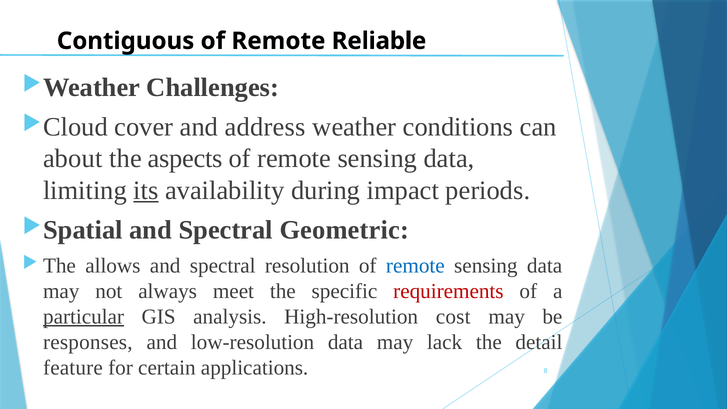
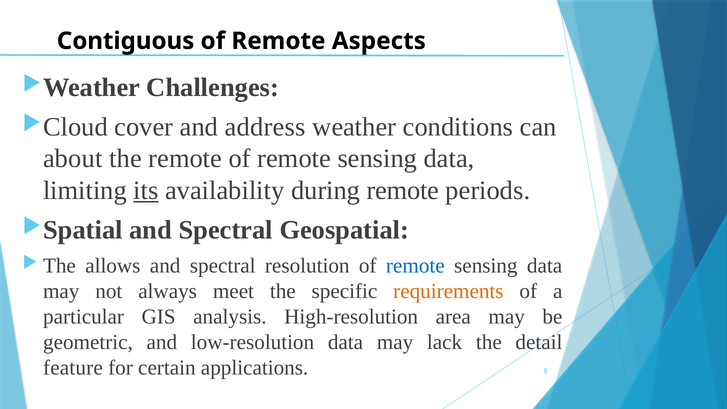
Reliable: Reliable -> Aspects (379, 41)
the aspects: aspects -> remote (185, 159)
during impact: impact -> remote (403, 191)
Geometric: Geometric -> Geospatial (344, 230)
requirements colour: red -> orange (448, 291)
particular underline: present -> none (84, 317)
cost: cost -> area (453, 317)
responses: responses -> geometric (88, 342)
